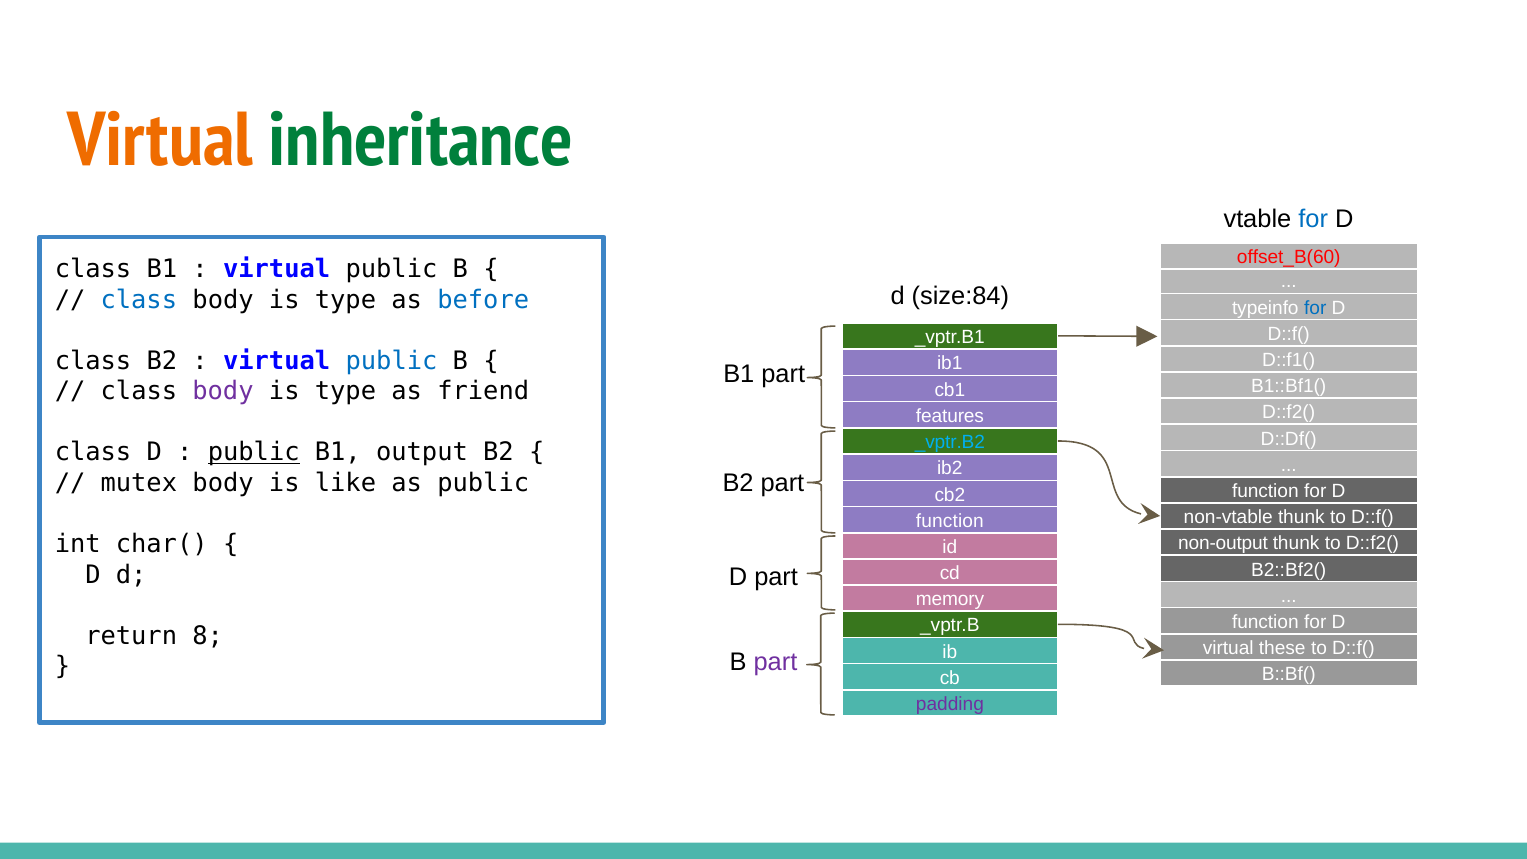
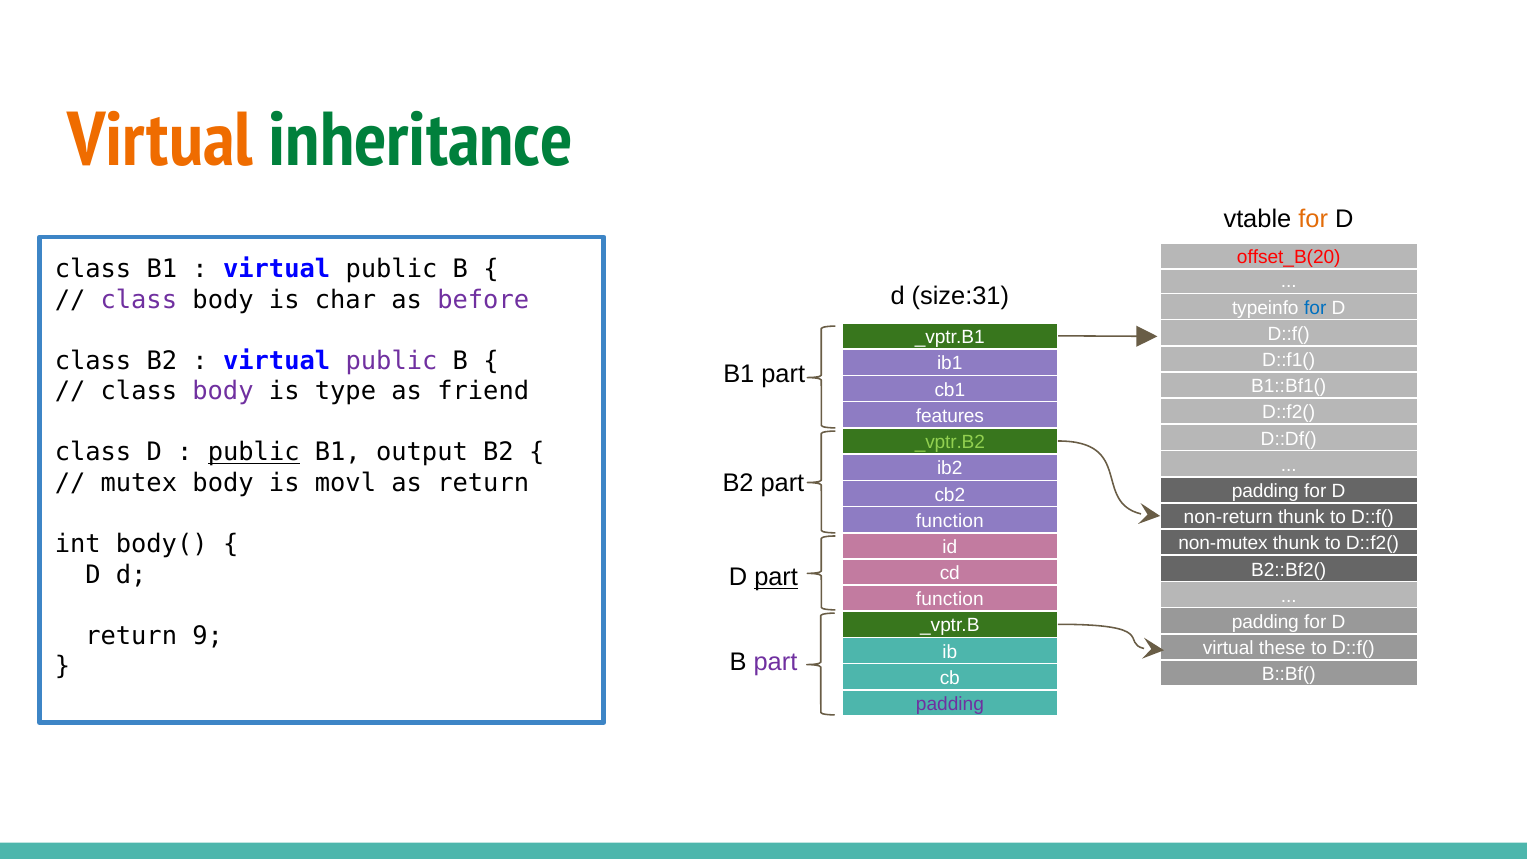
for colour: blue -> orange (1313, 219)
offset_B(60: offset_B(60 -> offset_B(20 (1289, 257)
size:84: size:84 -> size:31 (960, 296)
class colour: blue -> purple (139, 300)
type: type -> char (345, 300)
before colour: blue -> purple (483, 300)
public colour: blue -> purple (392, 361)
_vptr.B2 colour: light blue -> light green (950, 442)
like: like -> movl (345, 483)
as public: public -> return (483, 483)
function: function -> padding (1265, 491)
non-vtable: non-vtable -> non-return (1228, 517)
char(: char( -> body( (162, 544)
non-output: non-output -> non-mutex (1223, 543)
part underline: none -> present (776, 578)
memory: memory -> function (950, 599)
function: function -> padding (1265, 622)
8: 8 -> 9 (208, 636)
